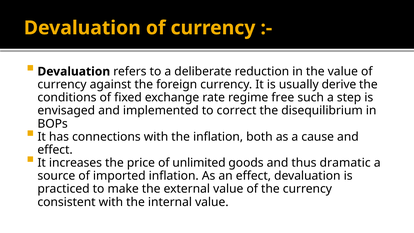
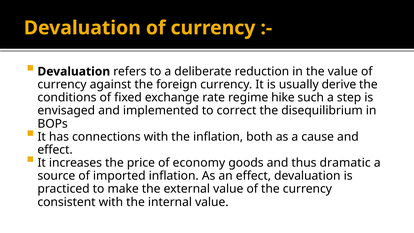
free: free -> hike (283, 98)
unlimited: unlimited -> economy (199, 163)
